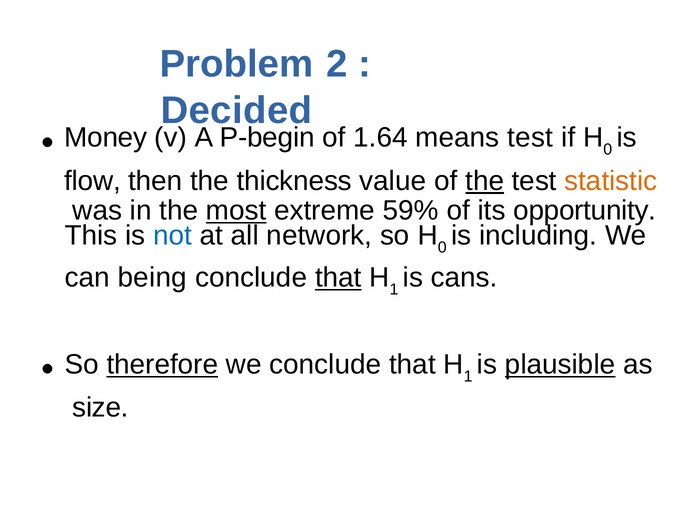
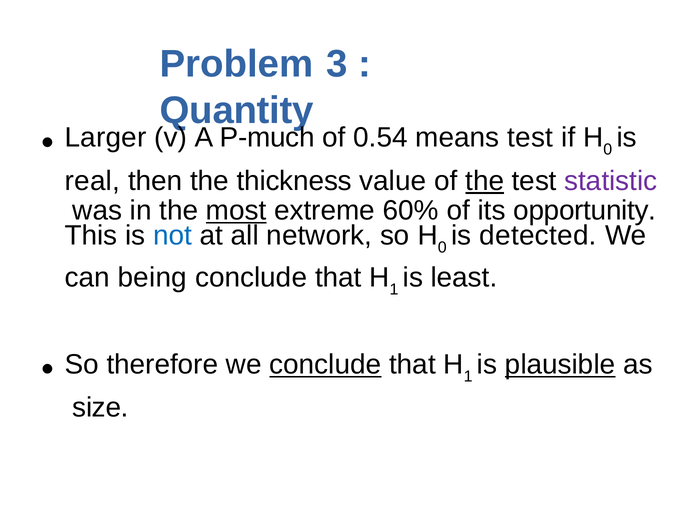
2: 2 -> 3 (337, 64)
Decided: Decided -> Quantity (237, 110)
Money: Money -> Larger (106, 138)
P-begin: P-begin -> P-much (267, 138)
1.64: 1.64 -> 0.54 (381, 138)
flow: flow -> real (92, 181)
statistic colour: orange -> purple (611, 181)
59%: 59% -> 60% (411, 211)
including: including -> detected (538, 235)
that underline: present -> none (338, 278)
cans: cans -> least (464, 278)
therefore underline: present -> none (162, 365)
conclude underline: none -> present (325, 365)
